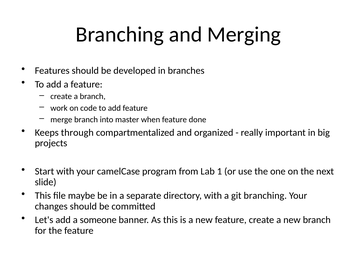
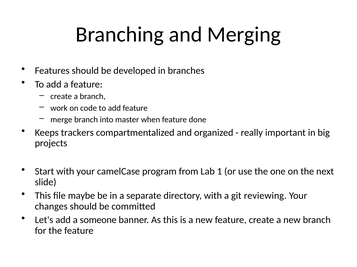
through: through -> trackers (77, 133)
git branching: branching -> reviewing (265, 196)
